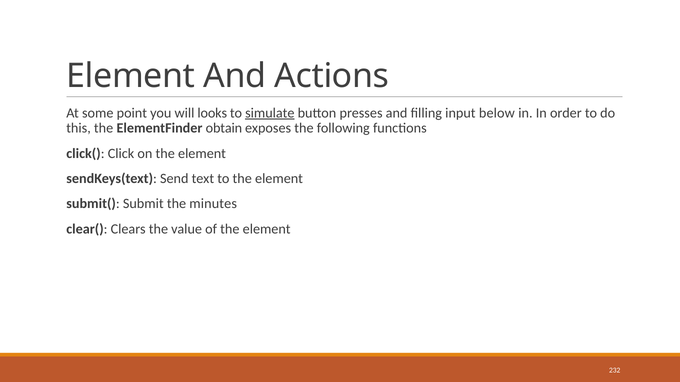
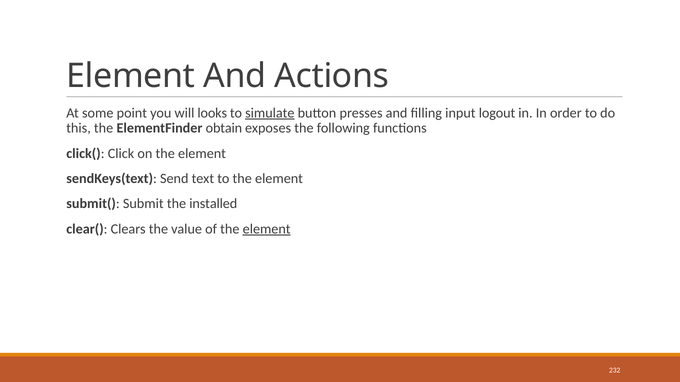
below: below -> logout (497, 113)
minutes: minutes -> installed (213, 204)
element underline: none -> present (267, 229)
